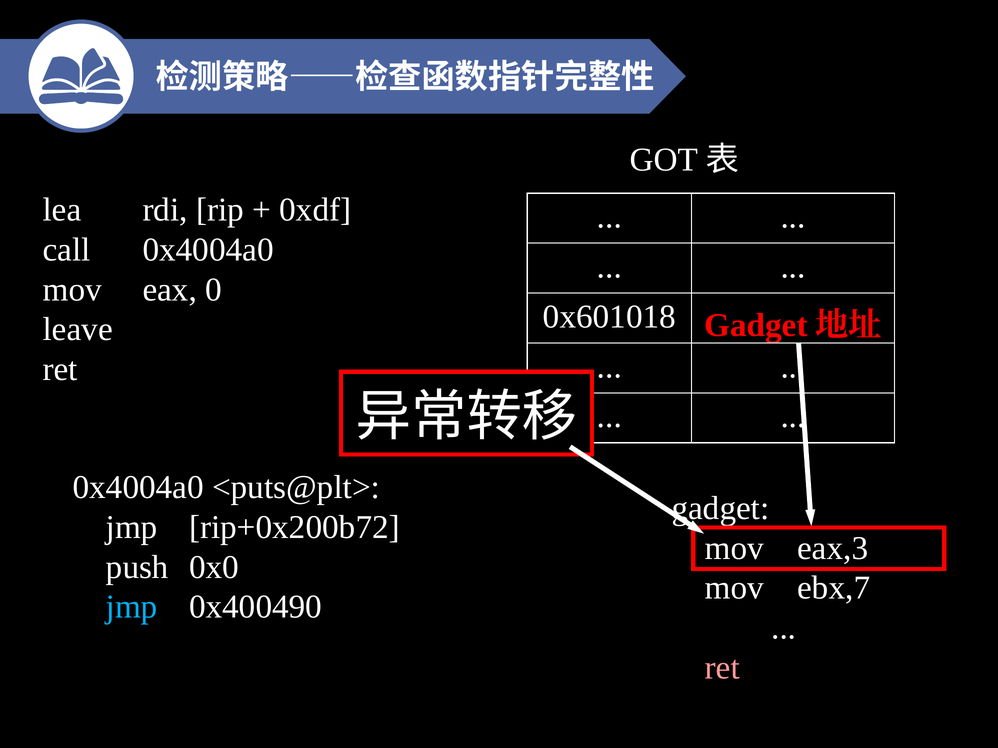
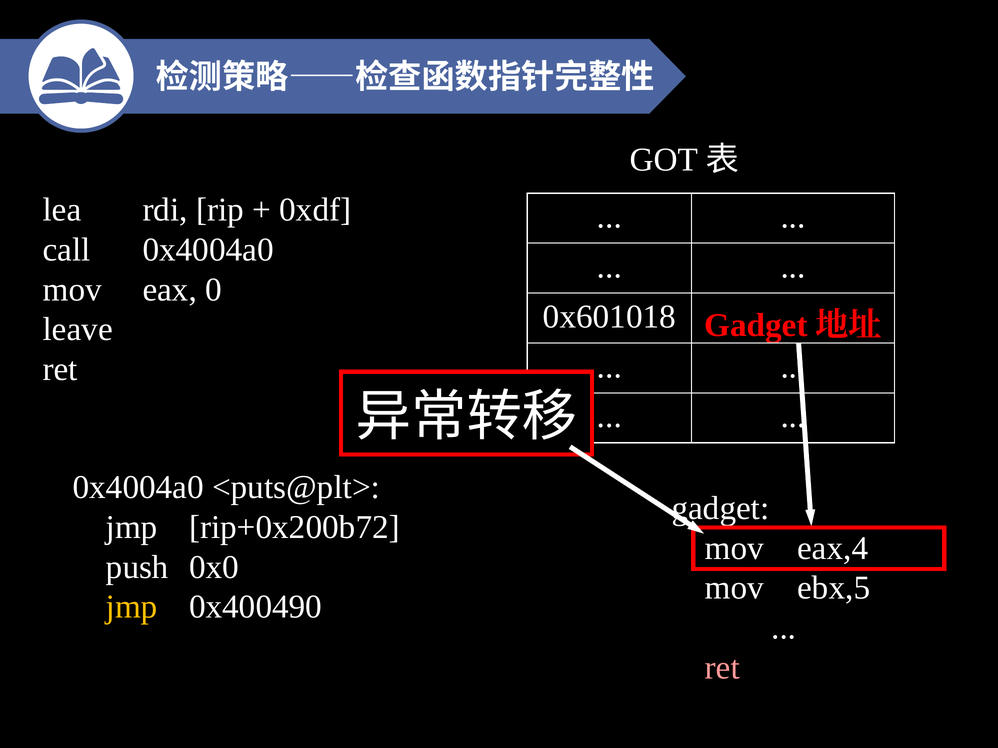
eax,3: eax,3 -> eax,4 (833, 548)
ebx,7: ebx,7 -> ebx,5 (834, 588)
jmp colour: light blue -> yellow (132, 607)
